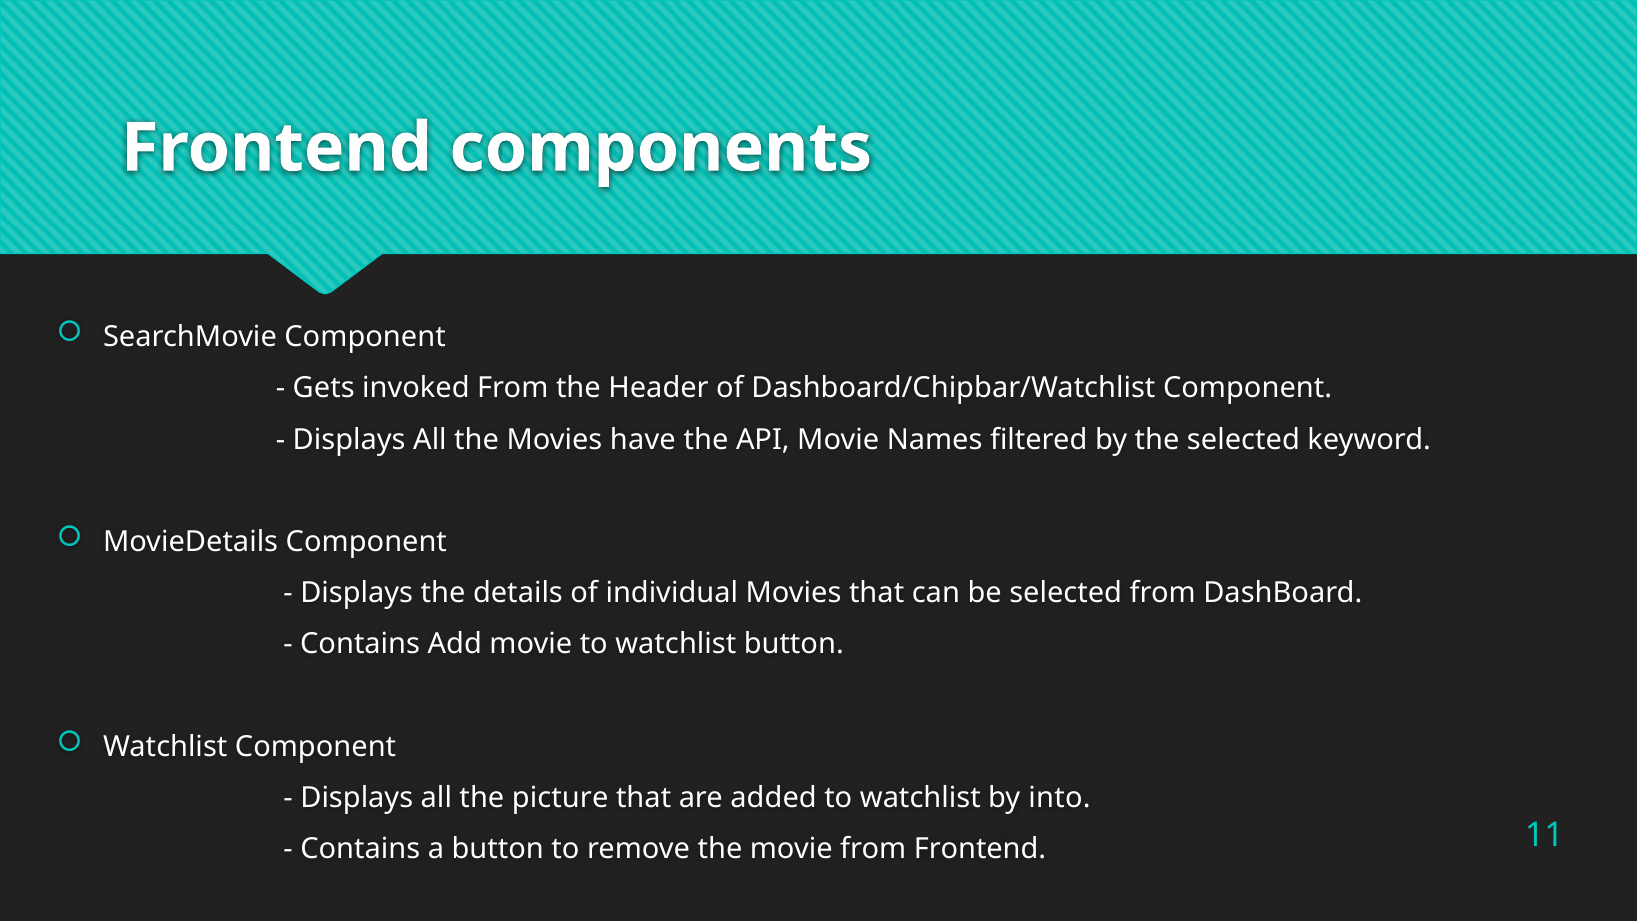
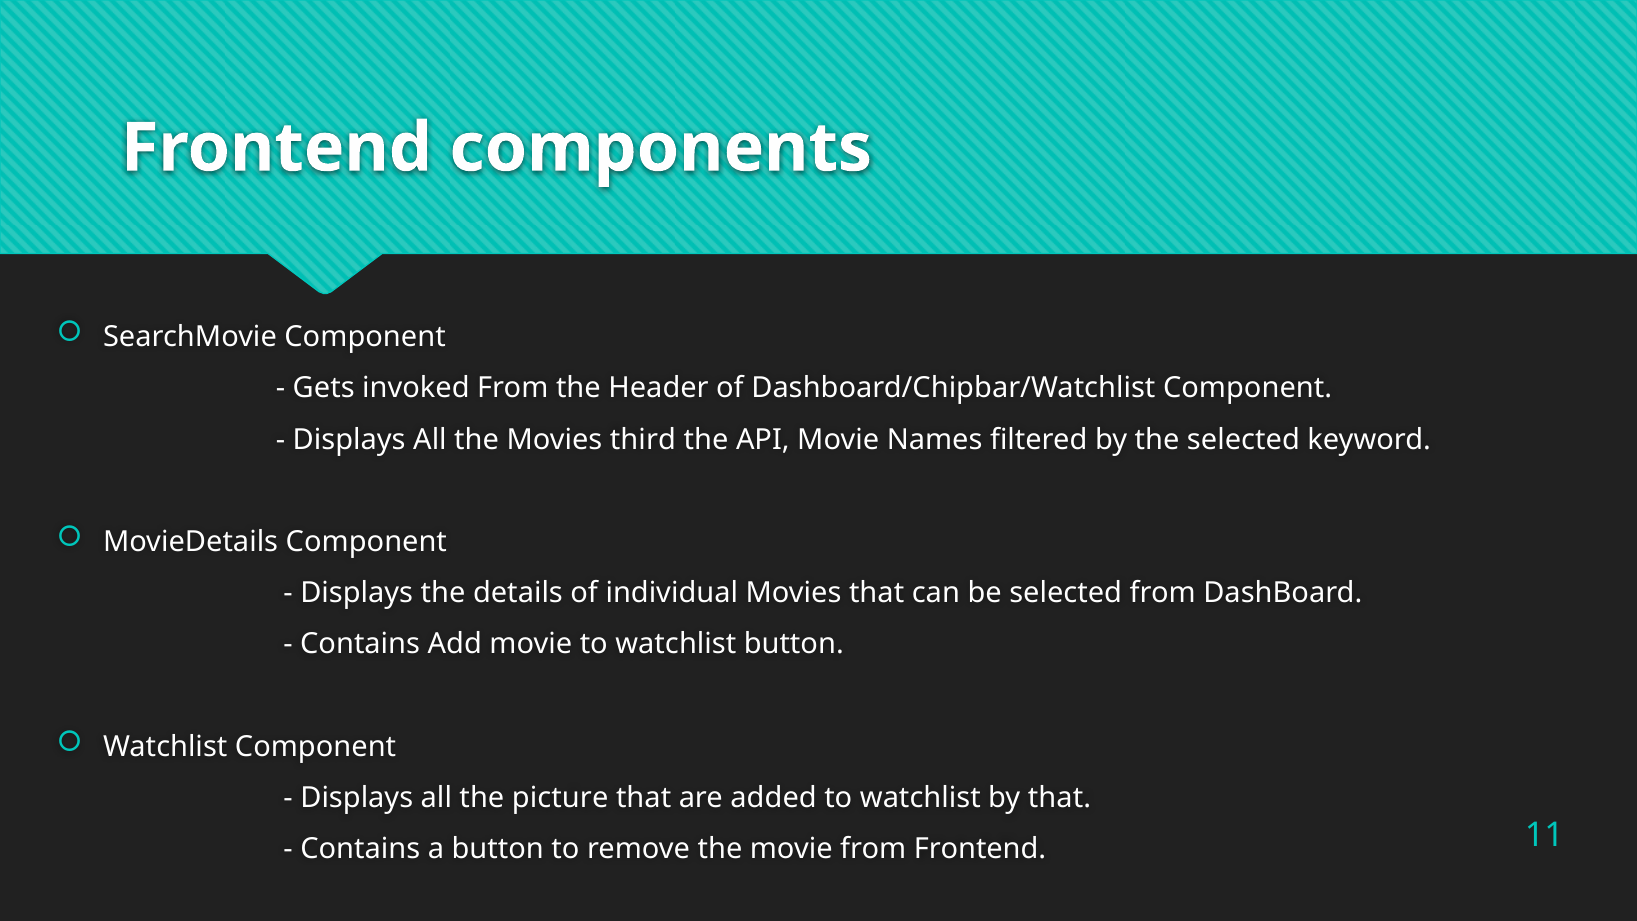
have: have -> third (643, 440)
by into: into -> that (1060, 798)
